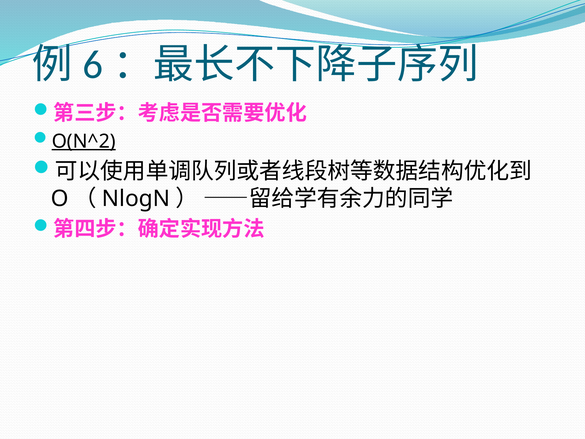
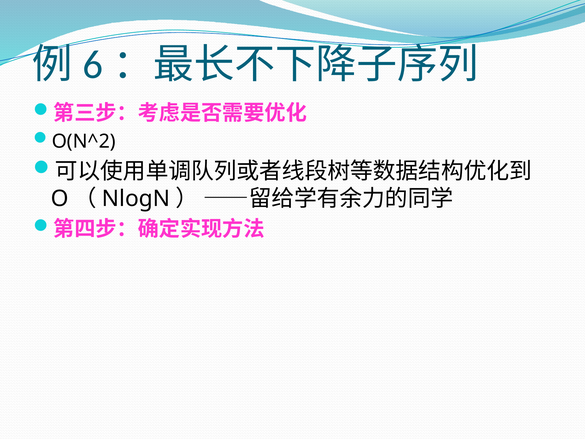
O(N^2 underline: present -> none (84, 141)
